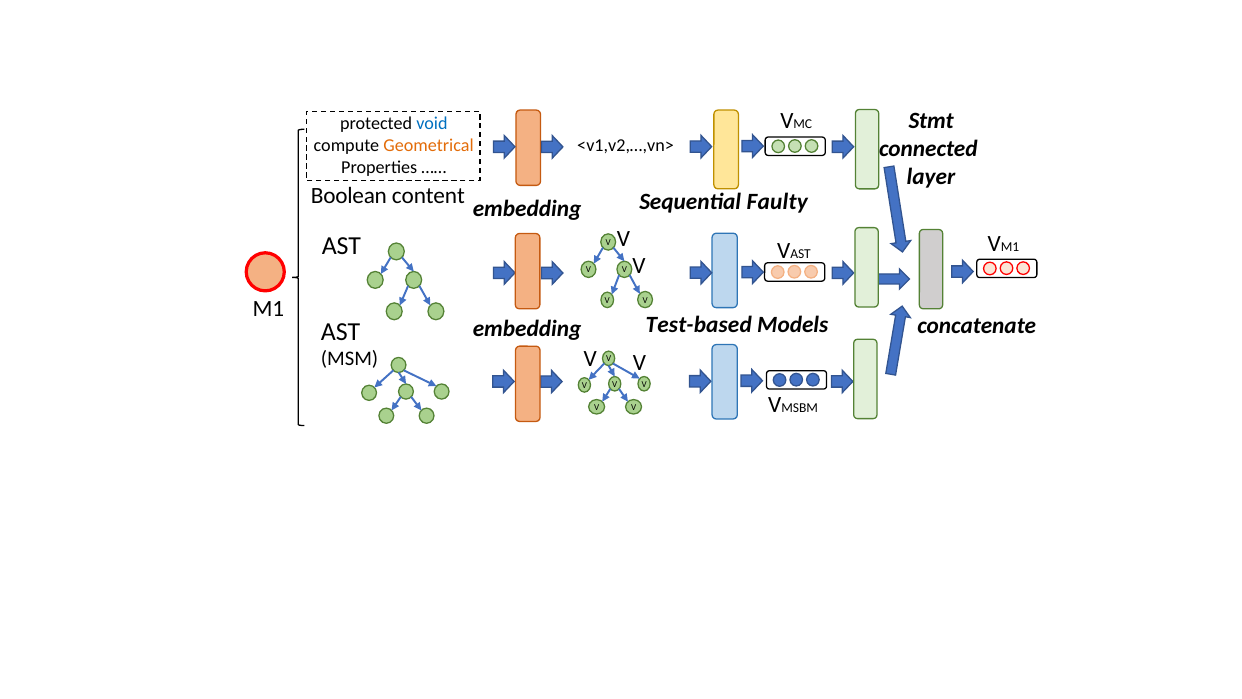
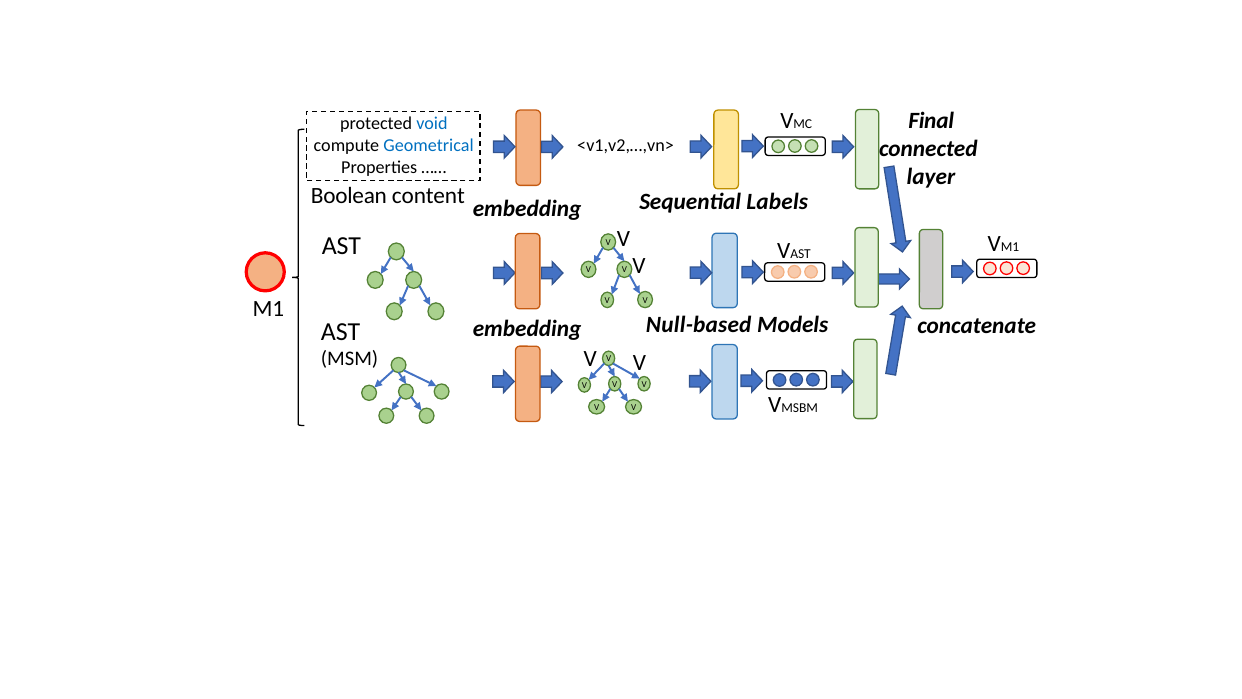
Stmt: Stmt -> Final (931, 121)
Geometrical colour: orange -> blue (429, 146)
Faulty: Faulty -> Labels (777, 201)
Test-based: Test-based -> Null-based (699, 324)
